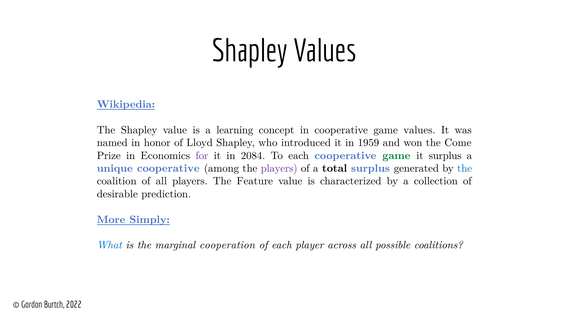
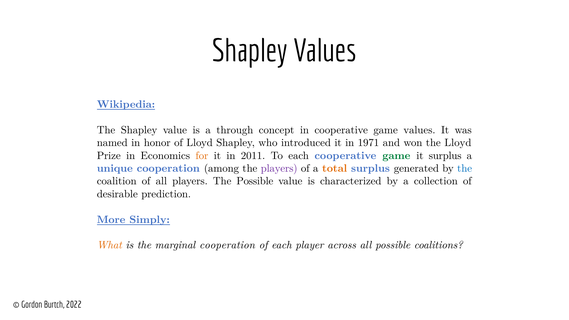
learning: learning -> through (235, 130)
1959: 1959 -> 1971 (368, 143)
the Come: Come -> Lloyd (458, 143)
for colour: purple -> orange (202, 156)
2084: 2084 -> 2011 (253, 156)
unique cooperative: cooperative -> cooperation (168, 168)
total colour: black -> orange (335, 168)
The Feature: Feature -> Possible (255, 181)
What colour: blue -> orange (109, 245)
